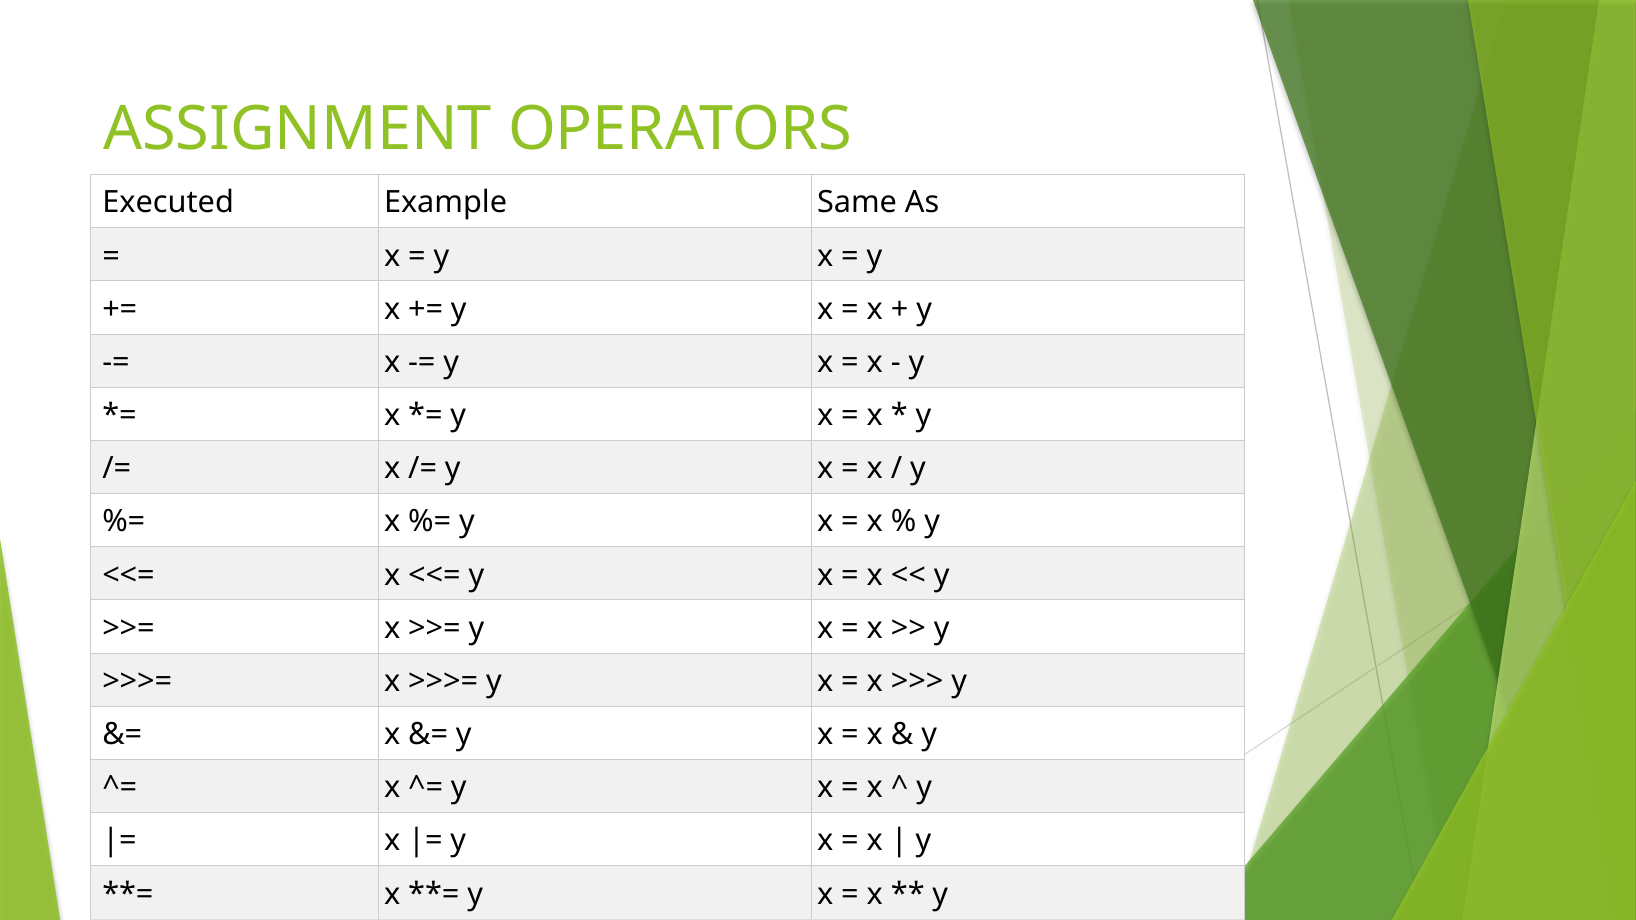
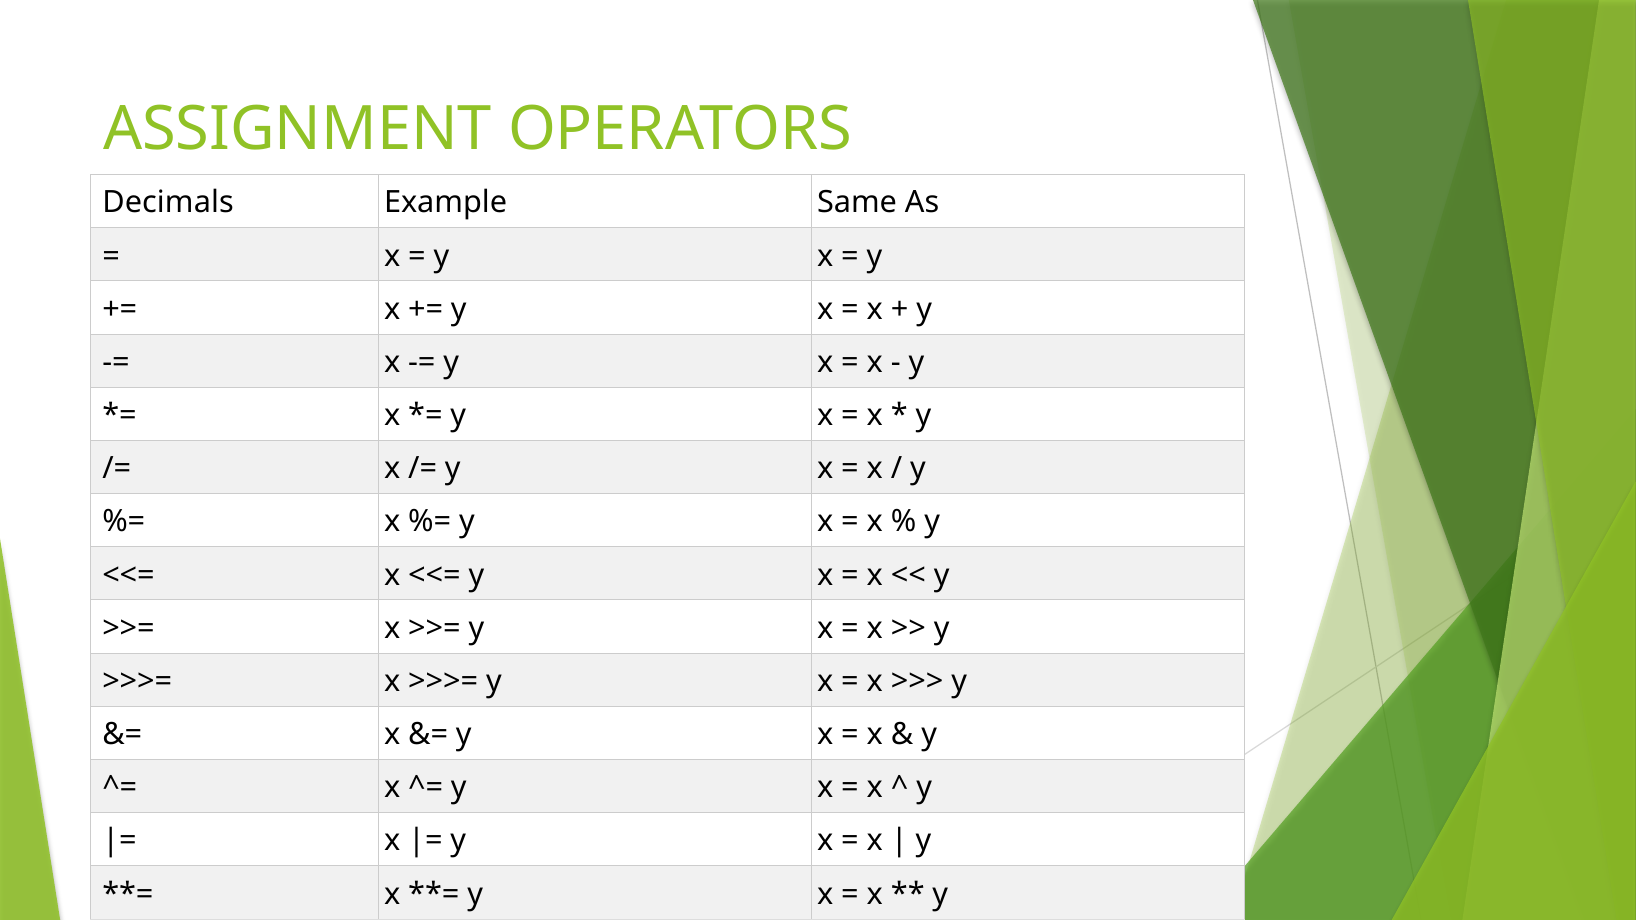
Executed: Executed -> Decimals (168, 203)
